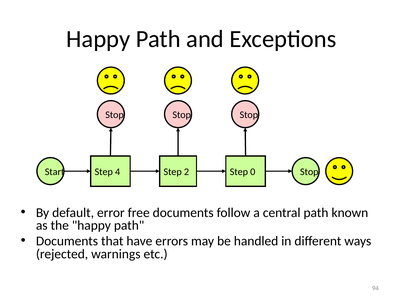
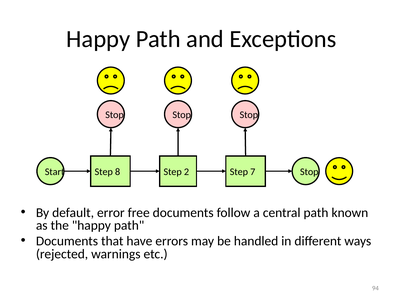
4: 4 -> 8 (118, 172)
0: 0 -> 7 (253, 172)
